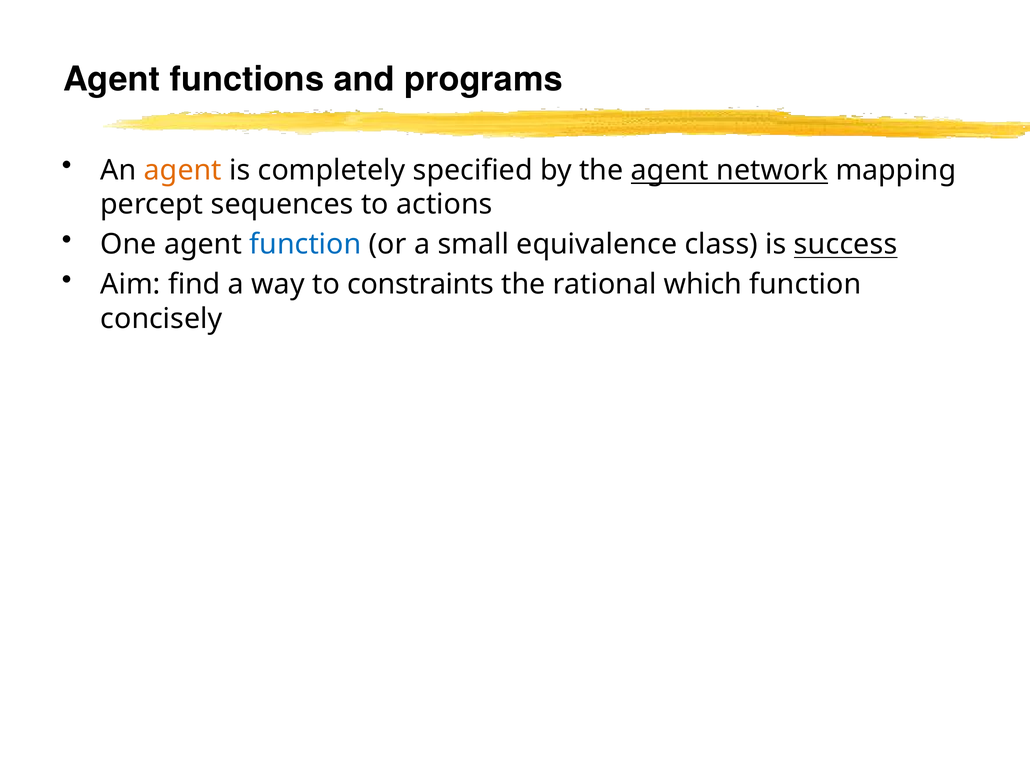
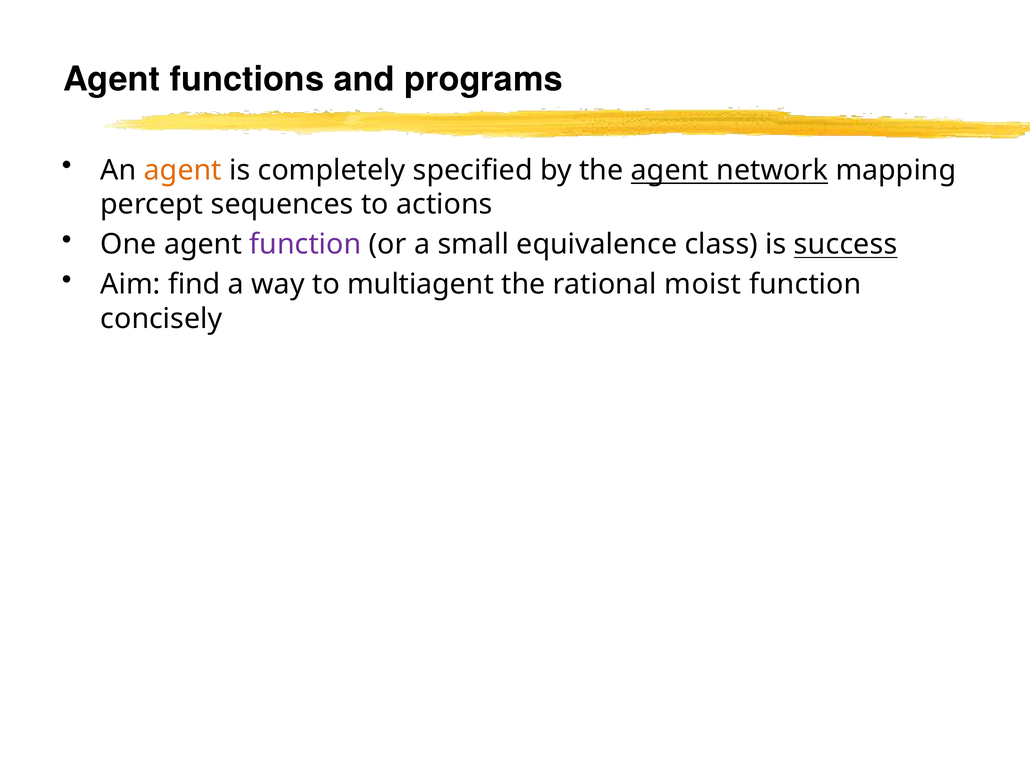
function colour: blue -> purple (305, 245)
constraints: constraints -> multiagent (421, 285)
which: which -> moist (703, 285)
